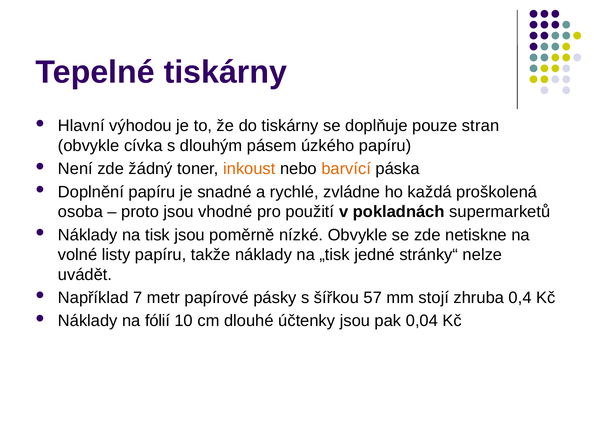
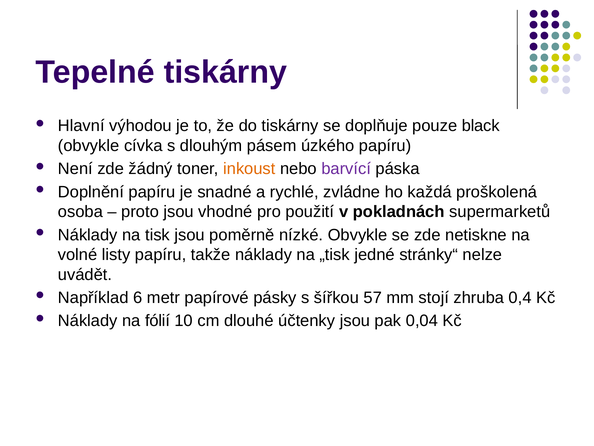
stran: stran -> black (481, 126)
barvící colour: orange -> purple (346, 169)
7: 7 -> 6 (138, 297)
